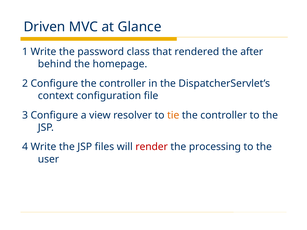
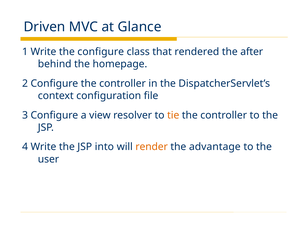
the password: password -> configure (101, 52)
files: files -> into (104, 147)
render colour: red -> orange (152, 147)
processing: processing -> advantage (215, 147)
